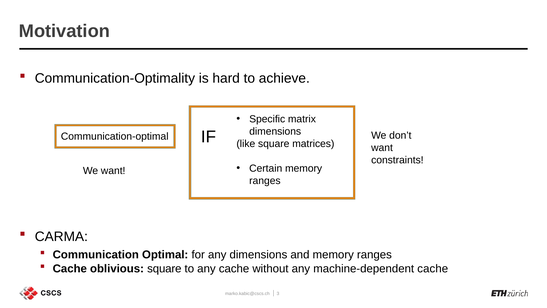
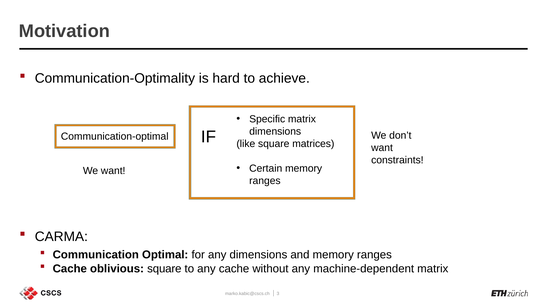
machine-dependent cache: cache -> matrix (433, 268)
